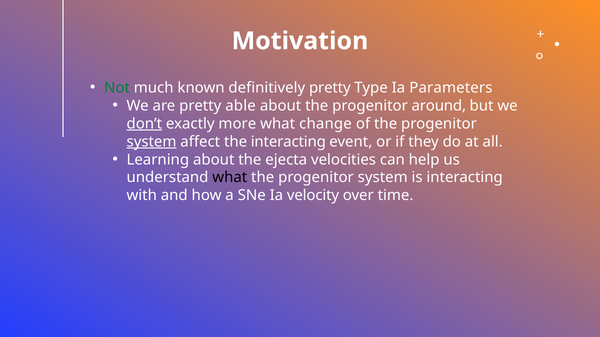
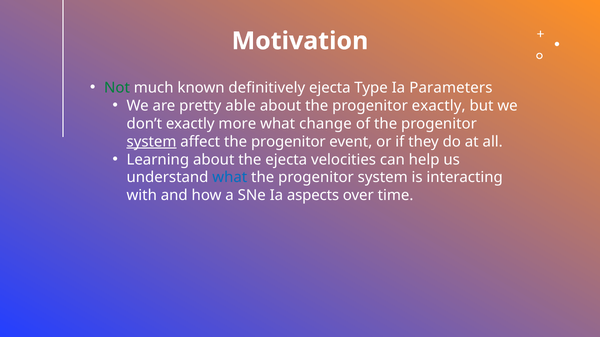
definitively pretty: pretty -> ejecta (330, 88)
progenitor around: around -> exactly (439, 106)
don’t underline: present -> none (144, 124)
affect the interacting: interacting -> progenitor (288, 142)
what colour: black -> blue (230, 178)
velocity: velocity -> aspects (313, 196)
